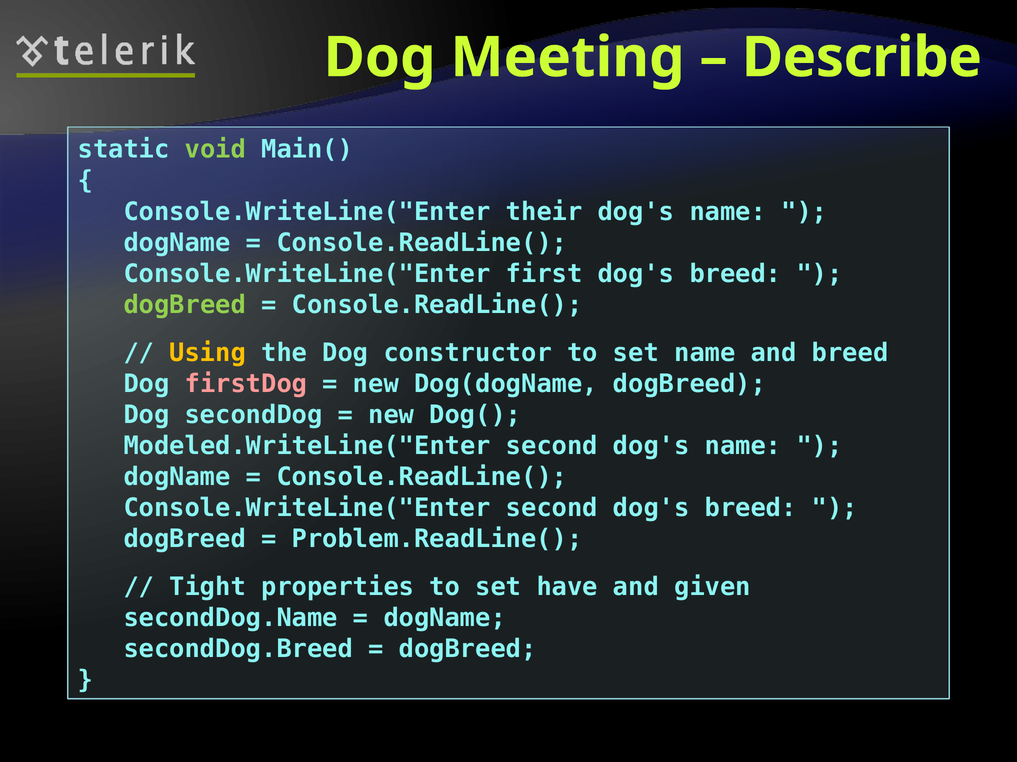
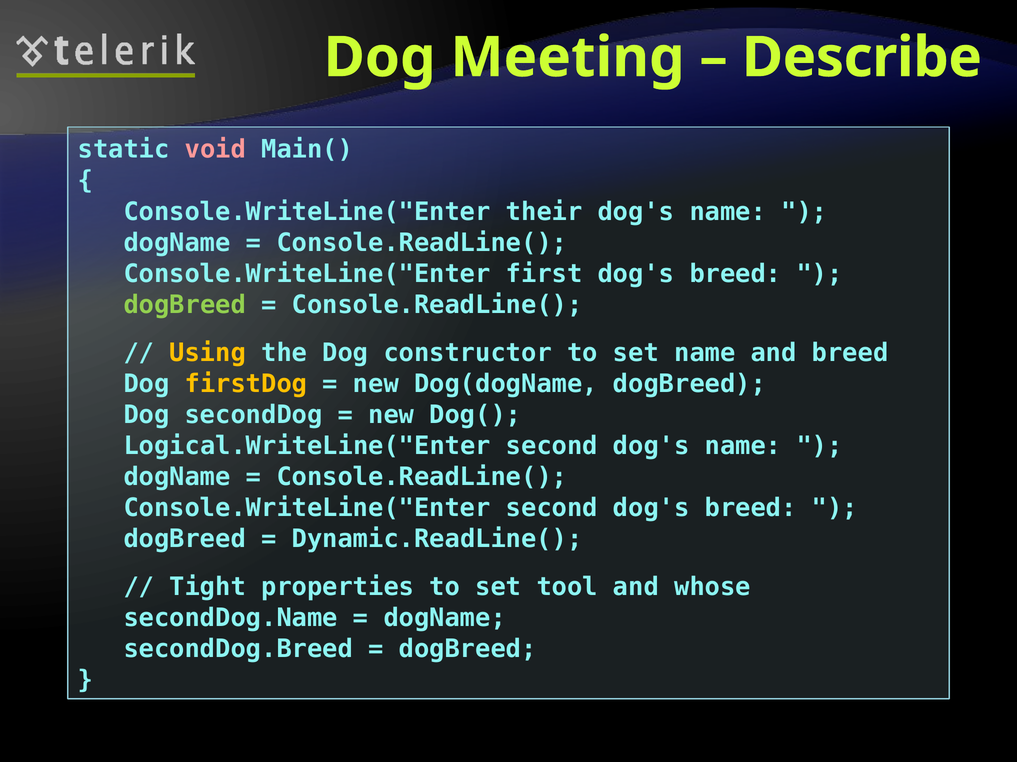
void colour: light green -> pink (215, 150)
firstDog colour: pink -> yellow (246, 384)
Modeled.WriteLine("Enter: Modeled.WriteLine("Enter -> Logical.WriteLine("Enter (307, 446)
Problem.ReadLine(: Problem.ReadLine( -> Dynamic.ReadLine( (437, 540)
have: have -> tool (567, 588)
given: given -> whose (713, 588)
